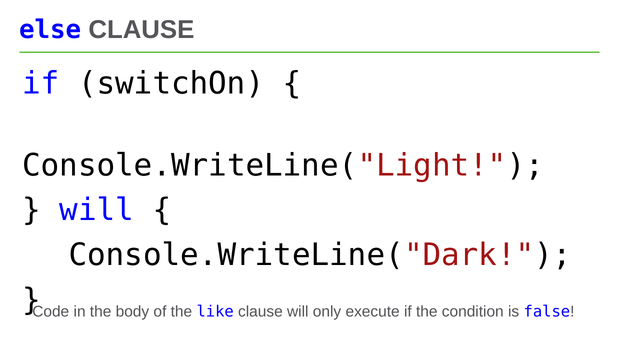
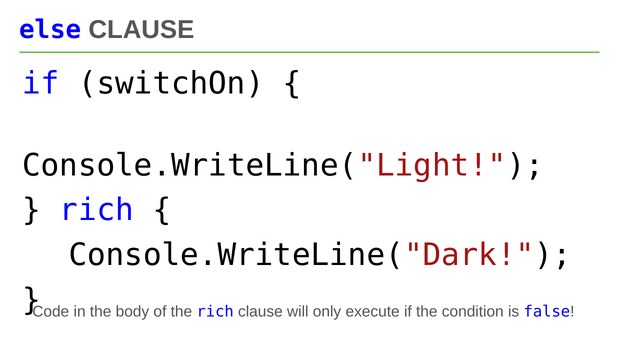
will: will -> rich (97, 210)
the like: like -> rich (215, 312)
